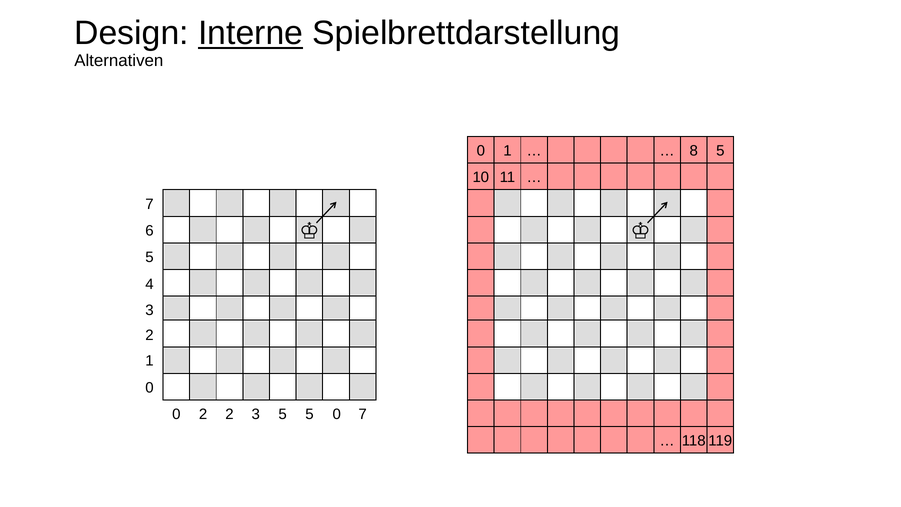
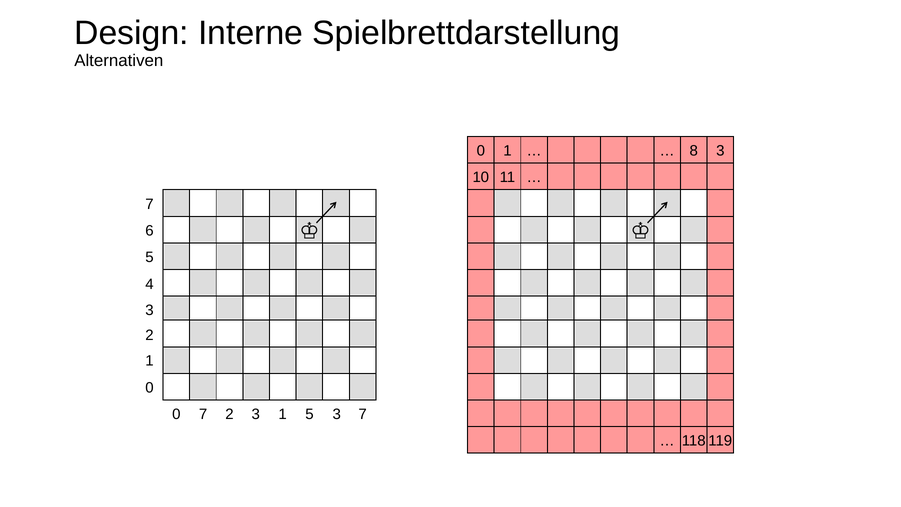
Interne underline: present -> none (251, 33)
8 5: 5 -> 3 (720, 151)
0 2: 2 -> 7 (203, 414)
3 5: 5 -> 1 (283, 414)
0: 0 -> 3 (337, 414)
